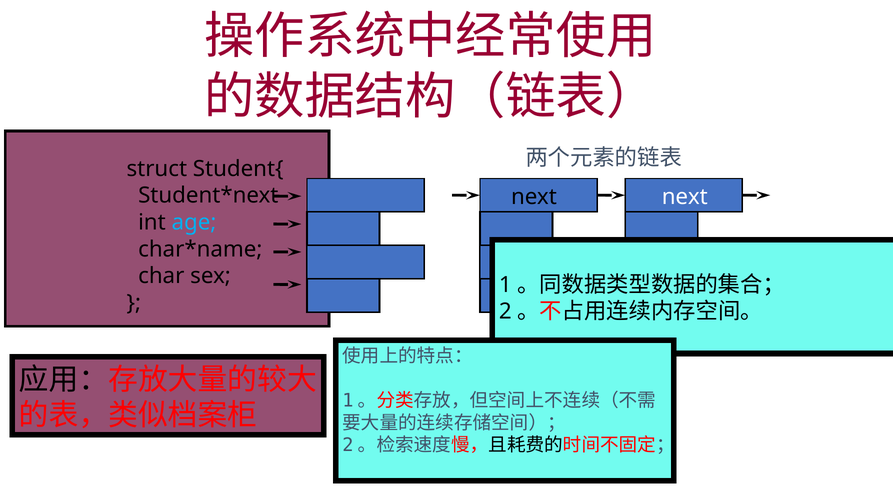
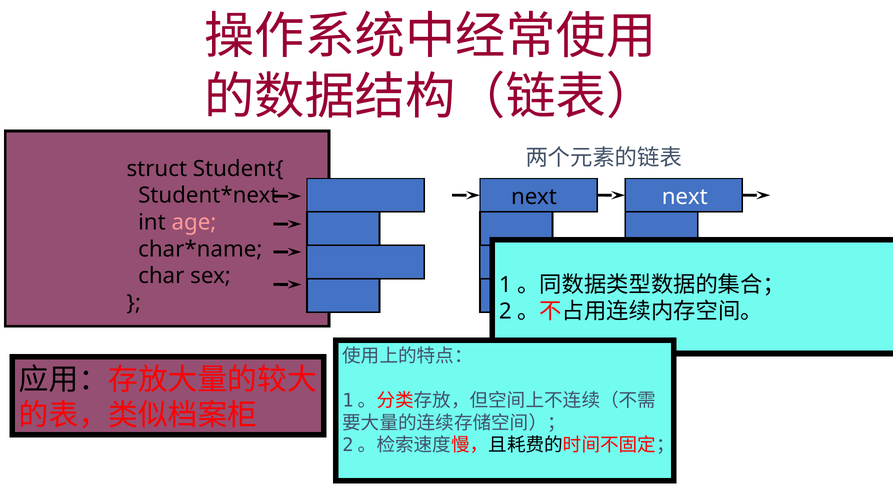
age colour: light blue -> pink (194, 223)
